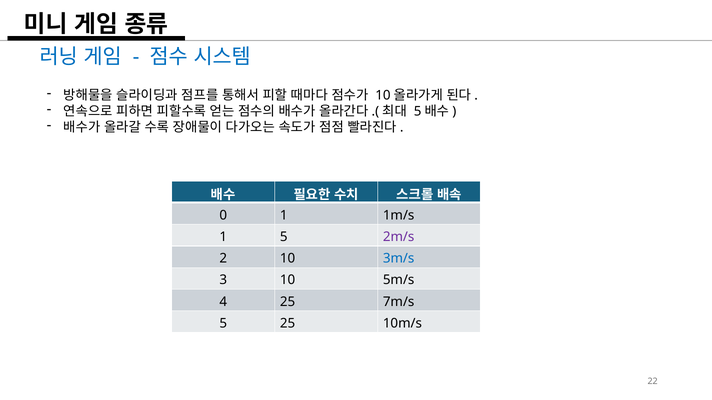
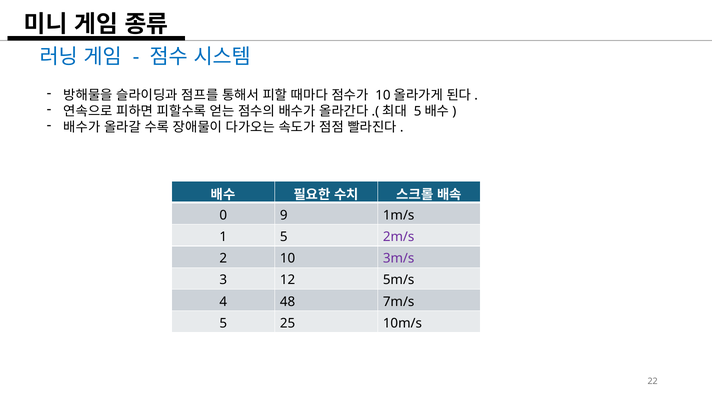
0 1: 1 -> 9 (284, 215)
3m/s colour: blue -> purple (399, 259)
3 10: 10 -> 12 (288, 280)
4 25: 25 -> 48 (288, 302)
